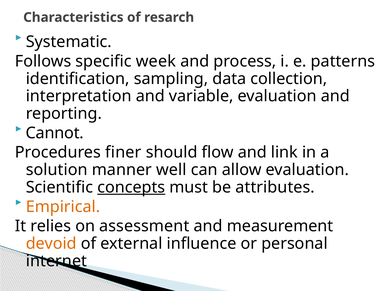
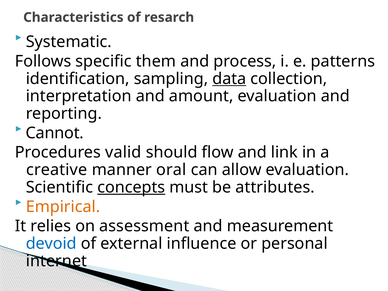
week: week -> them (156, 61)
data underline: none -> present (229, 79)
variable: variable -> amount (201, 96)
finer: finer -> valid (123, 152)
solution: solution -> creative (57, 170)
well: well -> oral (171, 170)
devoid colour: orange -> blue (51, 244)
